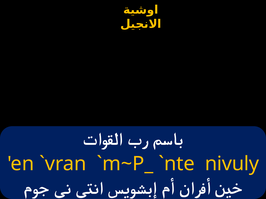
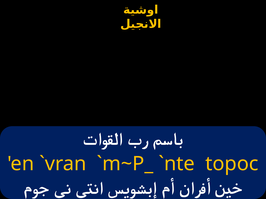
nivuly: nivuly -> topoc (232, 164)
